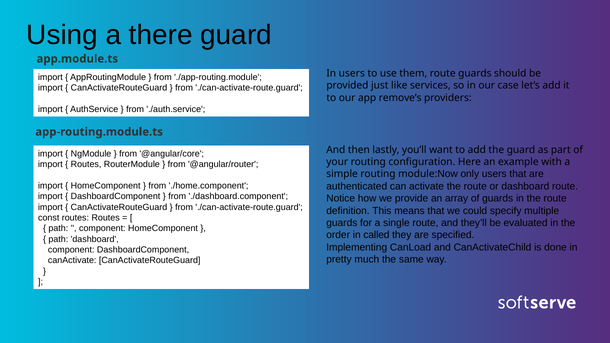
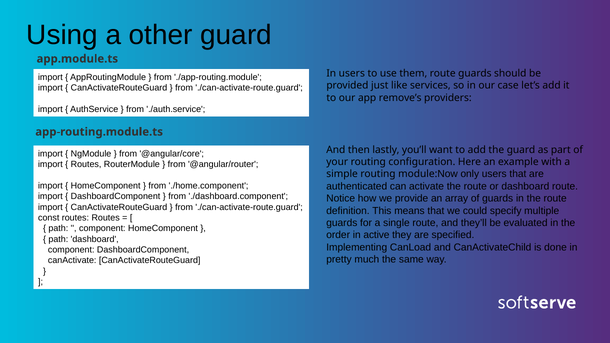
there: there -> other (161, 35)
called: called -> active (376, 235)
